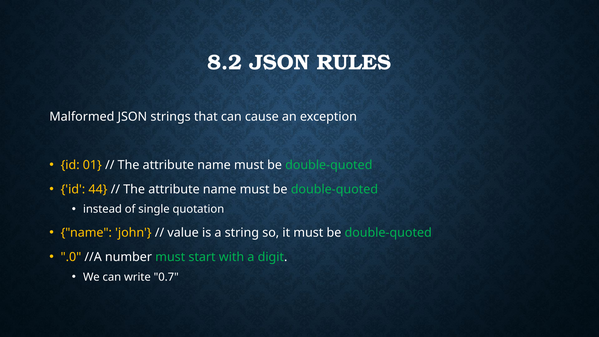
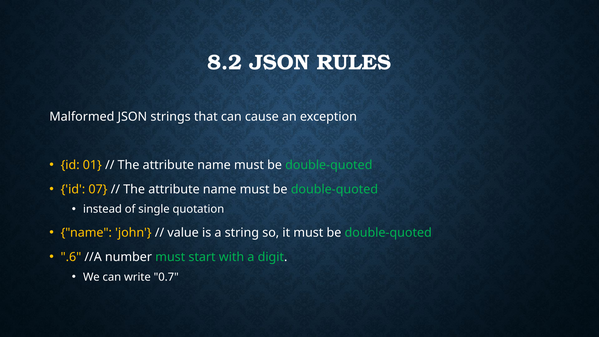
44: 44 -> 07 (98, 189)
.0: .0 -> .6 (71, 257)
